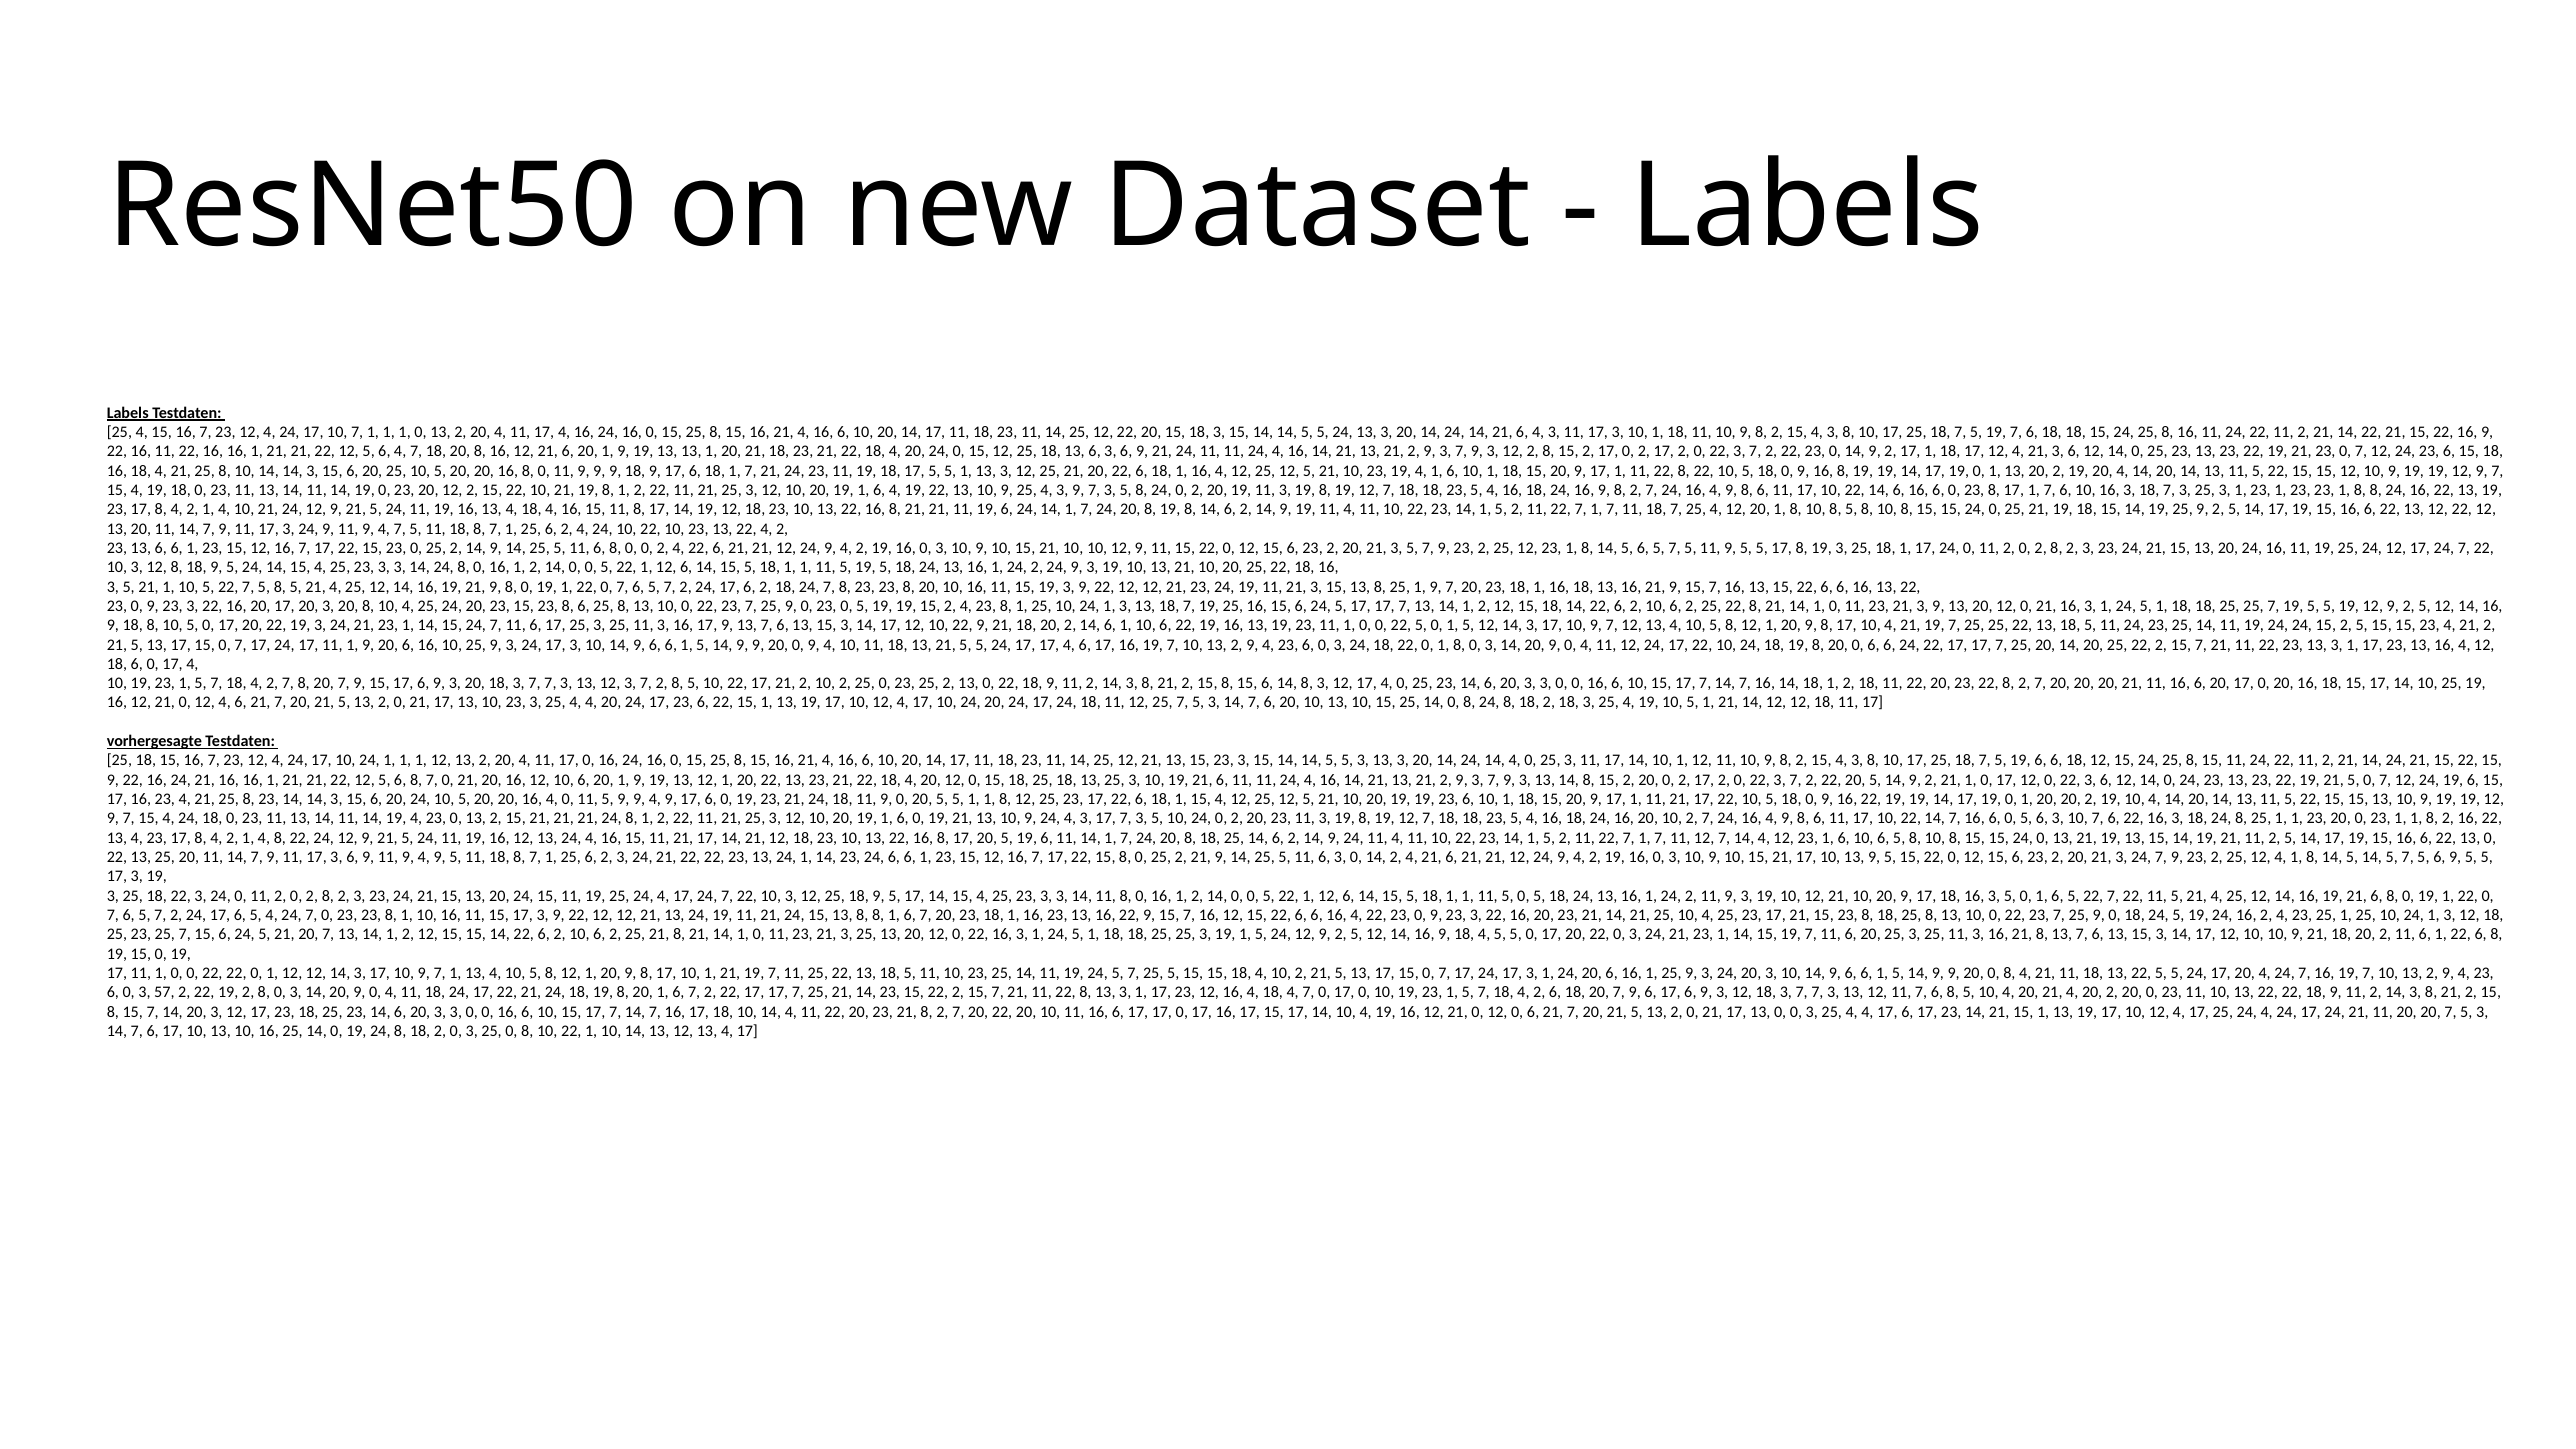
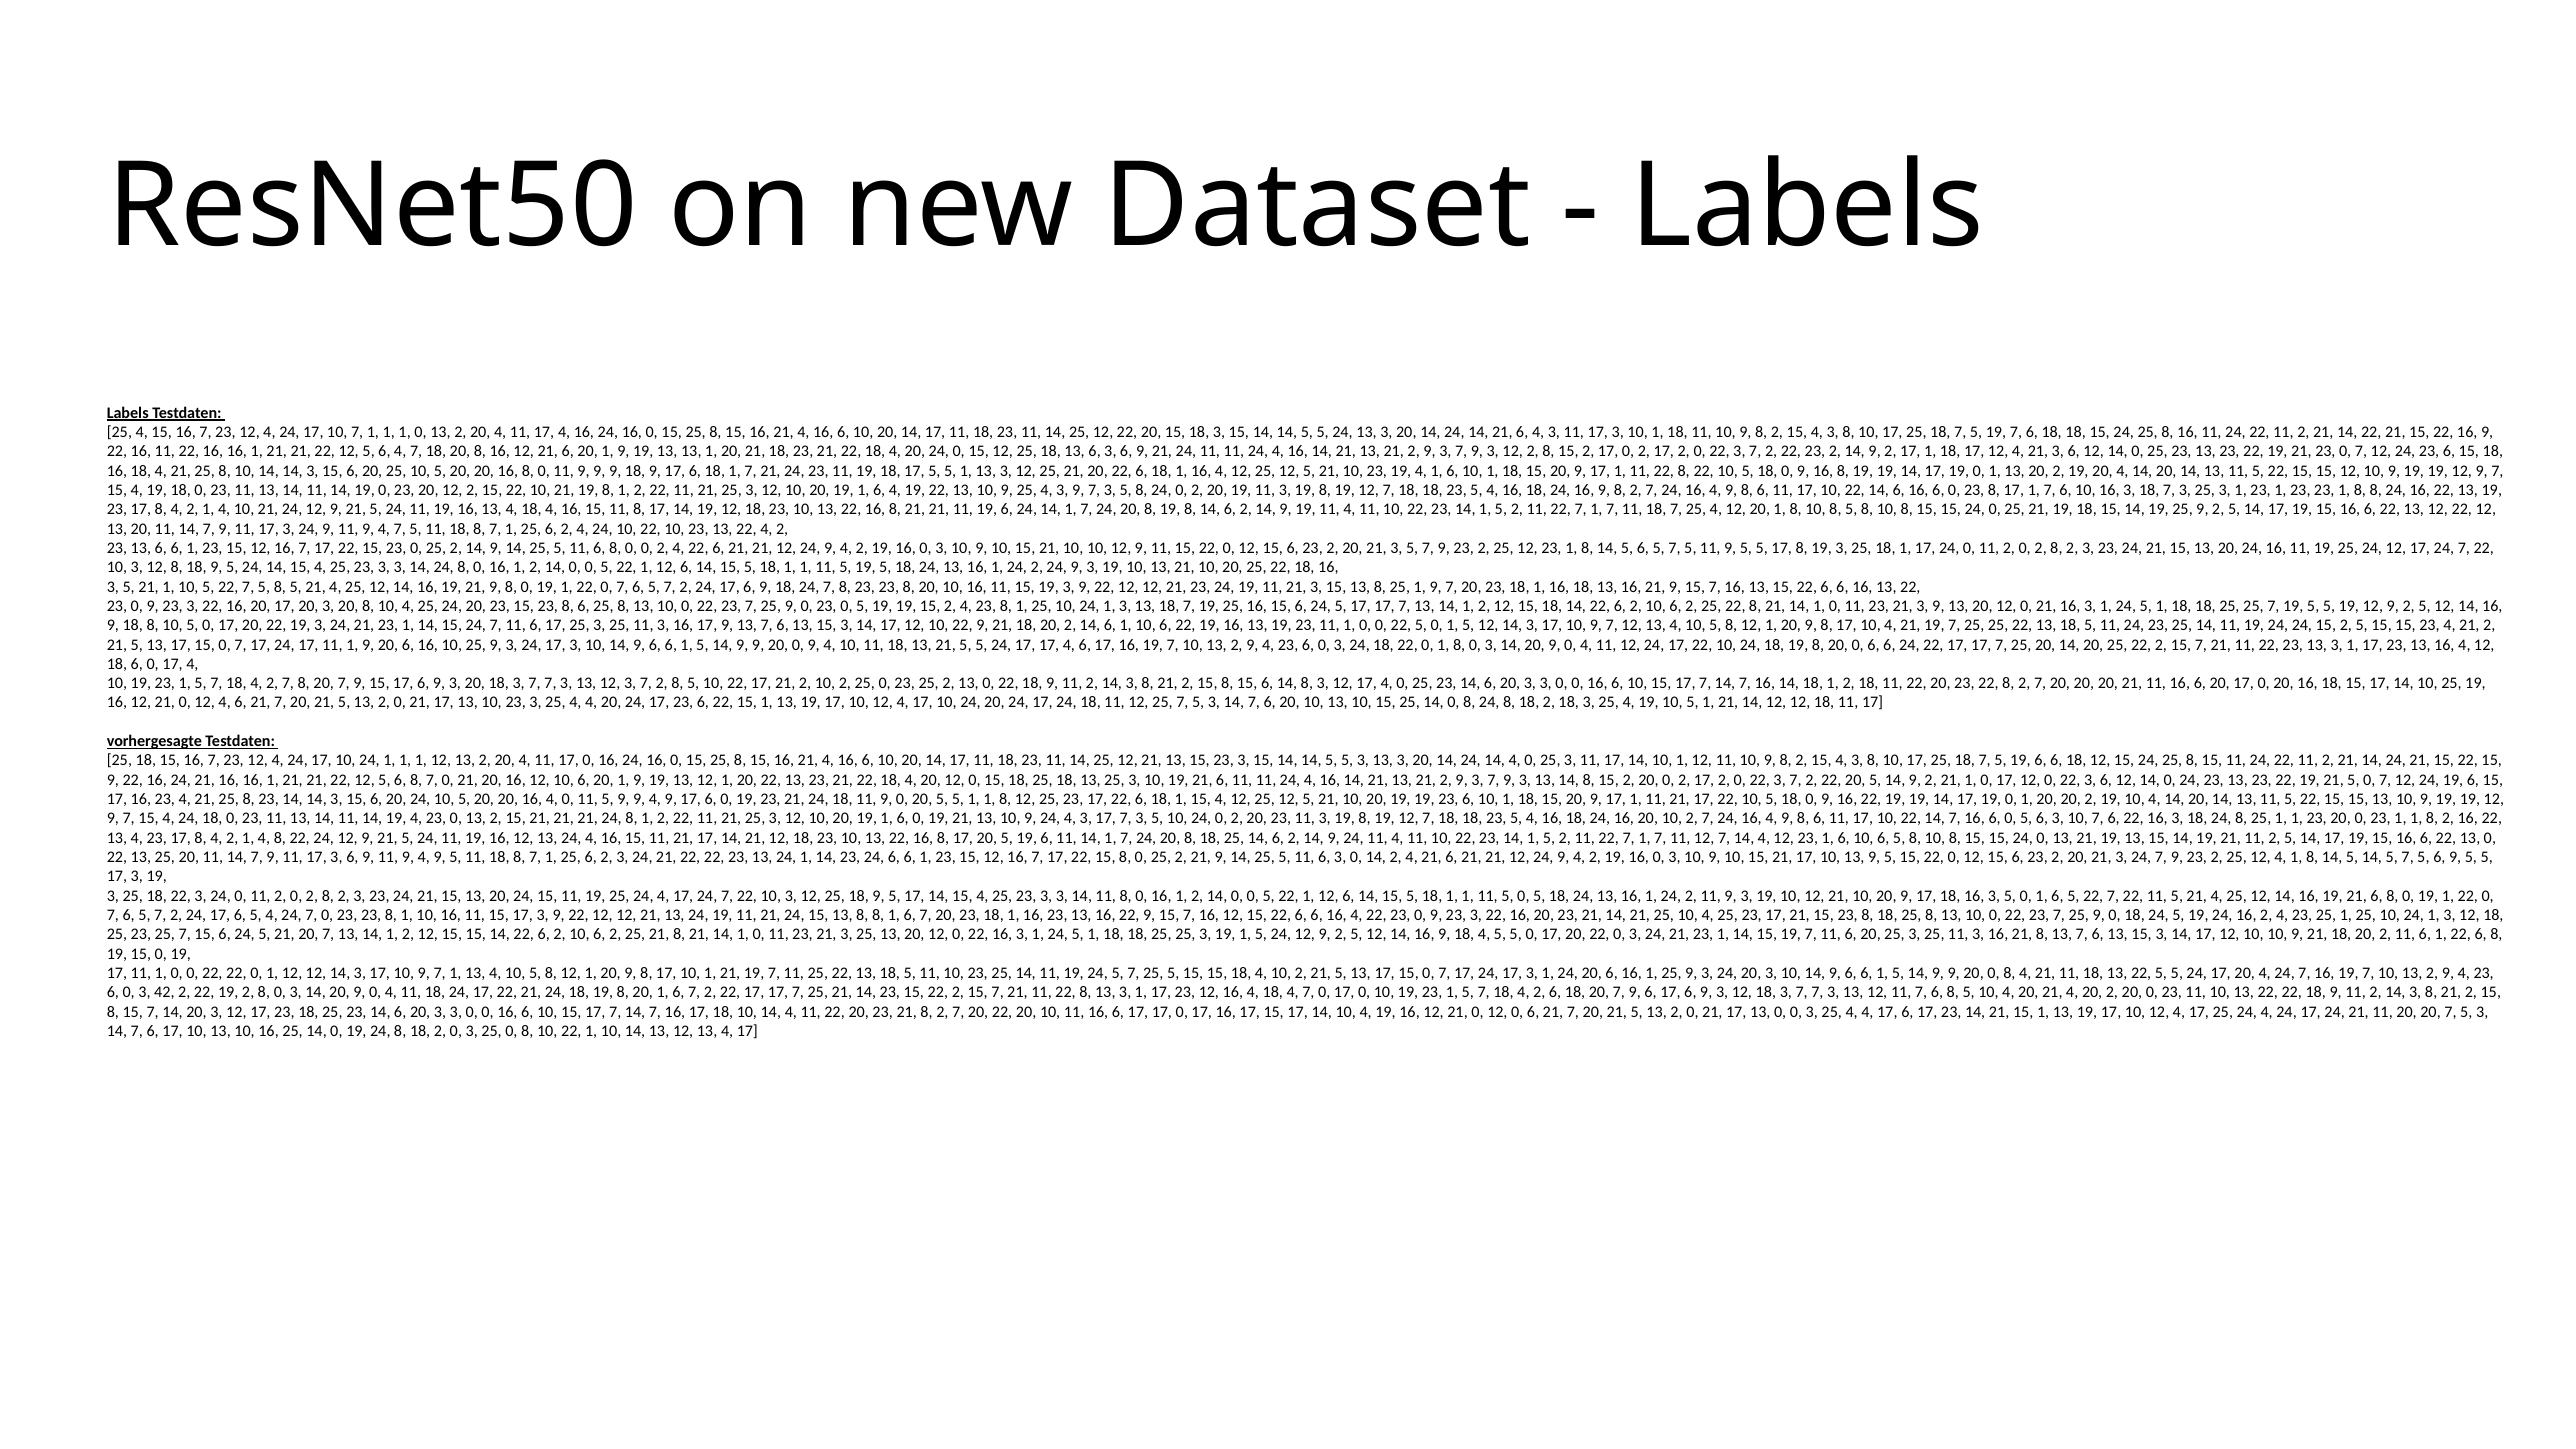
2 22 23 0: 0 -> 2 (1835, 452)
24 17 6 2: 2 -> 9 (765, 587)
57: 57 -> 42 (164, 992)
